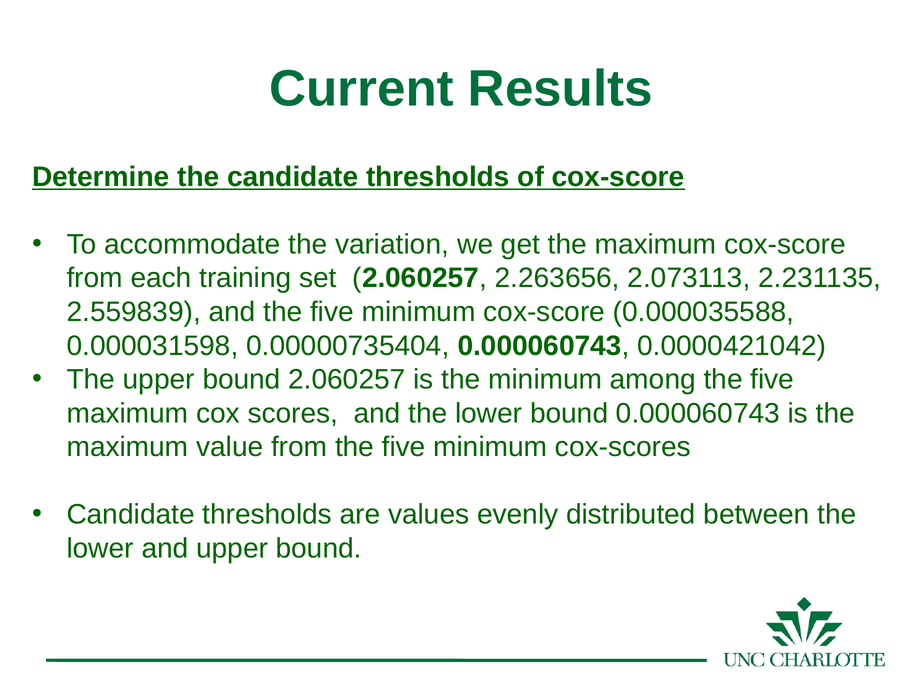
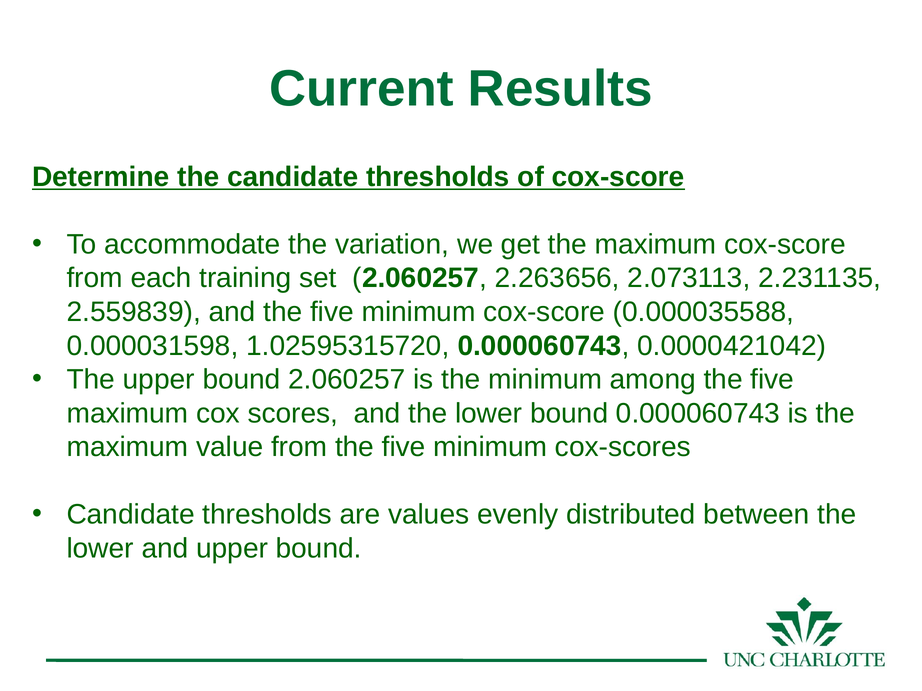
0.00000735404: 0.00000735404 -> 1.02595315720 (348, 346)
